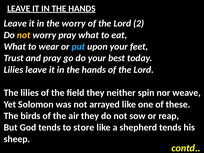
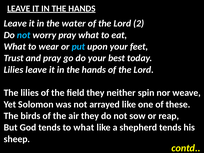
the worry: worry -> water (74, 23)
not colour: yellow -> light blue (24, 35)
to store: store -> what (84, 127)
